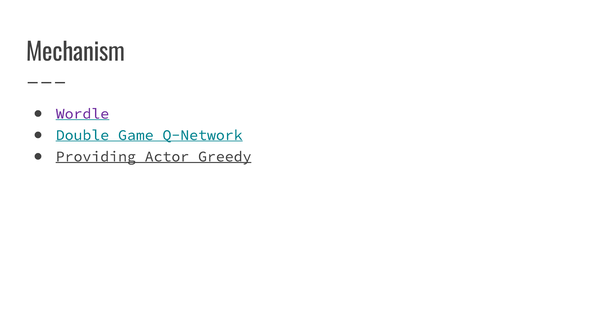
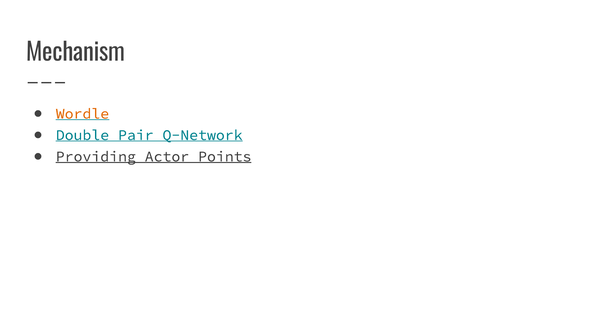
Wordle colour: purple -> orange (82, 114)
Game: Game -> Pair (136, 135)
Greedy: Greedy -> Points (225, 157)
